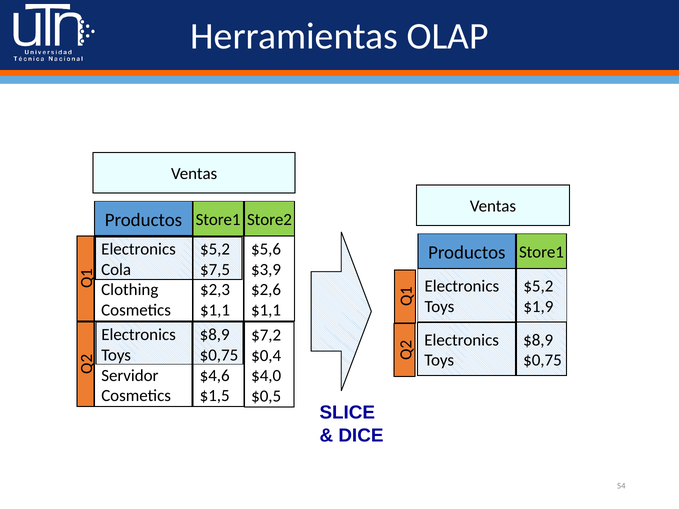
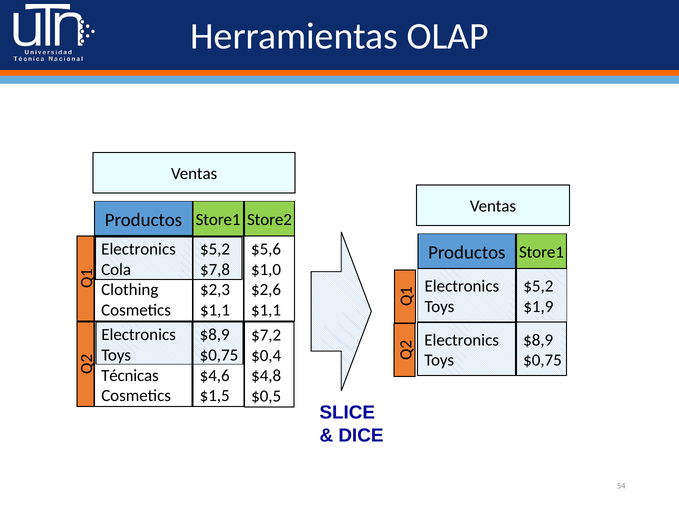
$7,5: $7,5 -> $7,8 (215, 270)
$3,9: $3,9 -> $1,0 (266, 270)
Servidor: Servidor -> Técnicas (130, 376)
$4,0: $4,0 -> $4,8 (266, 376)
